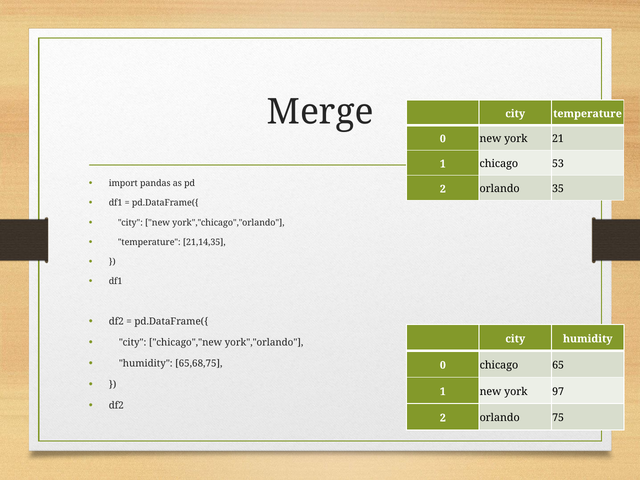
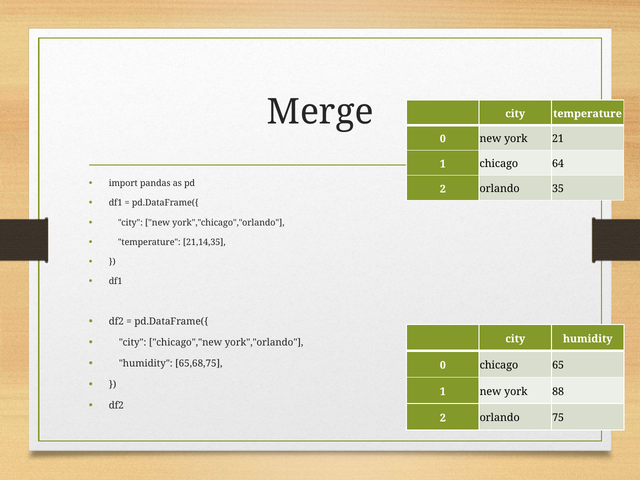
53: 53 -> 64 (558, 164)
97: 97 -> 88 (558, 392)
